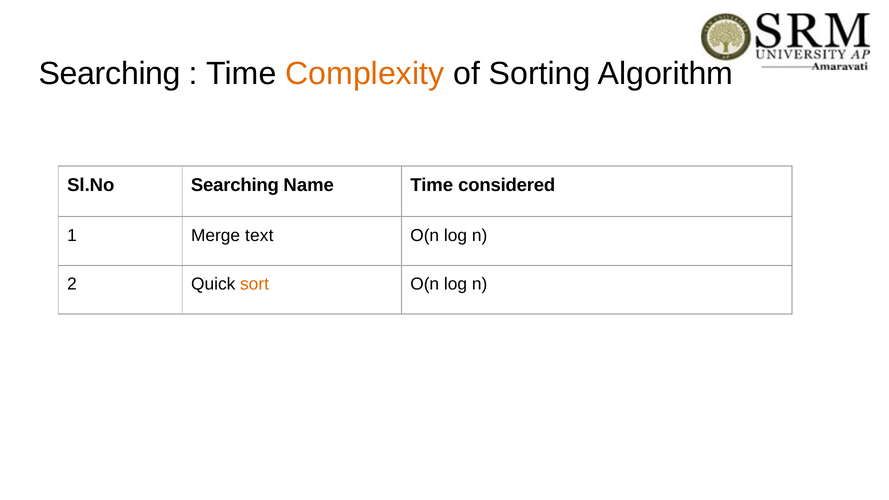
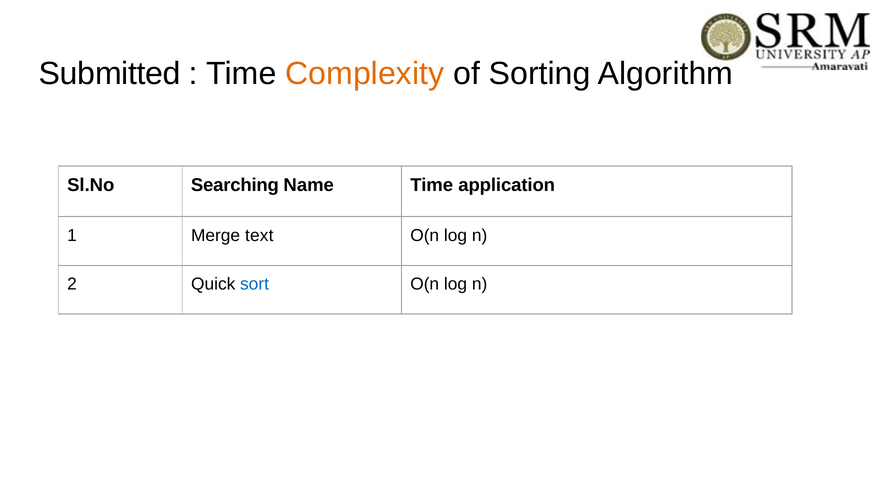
Searching: Searching -> Submitted (110, 74)
considered: considered -> application (507, 185)
sort colour: orange -> blue (255, 284)
